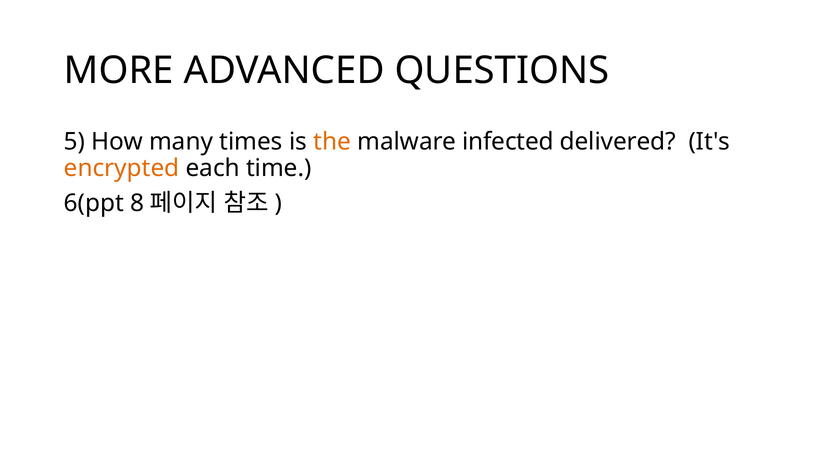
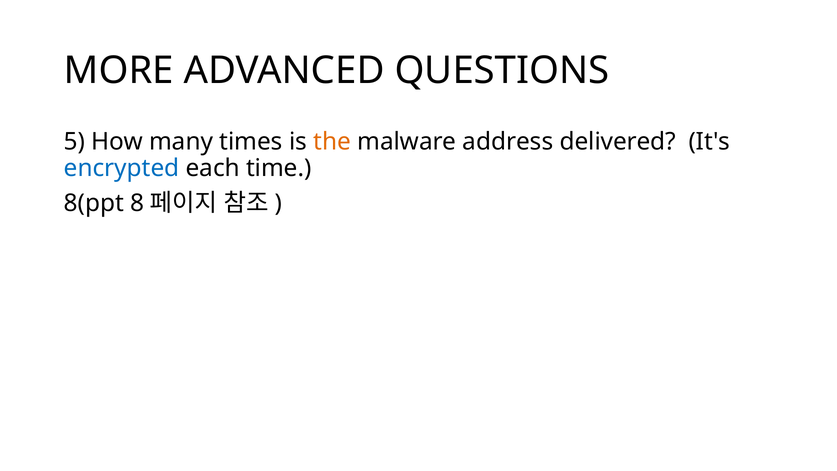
infected: infected -> address (508, 142)
encrypted colour: orange -> blue (122, 168)
6(ppt: 6(ppt -> 8(ppt (94, 203)
